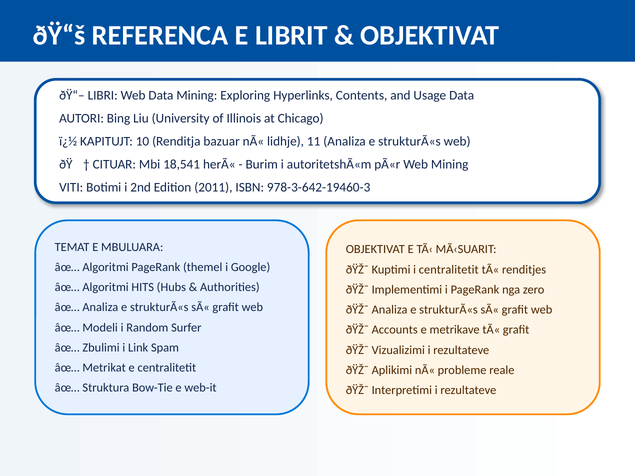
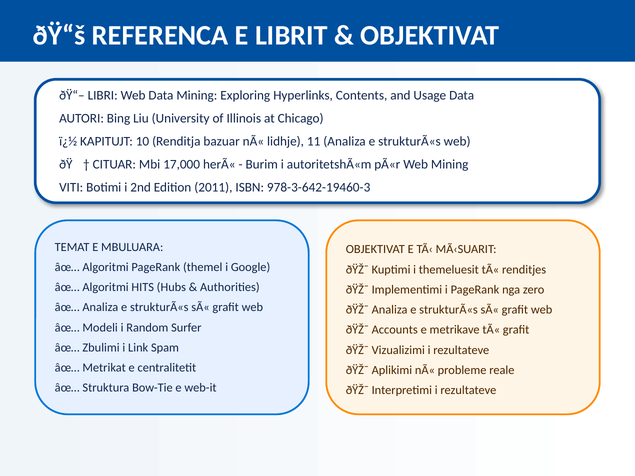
18,541: 18,541 -> 17,000 (182, 164)
i centralitetit: centralitetit -> themeluesit (449, 270)
